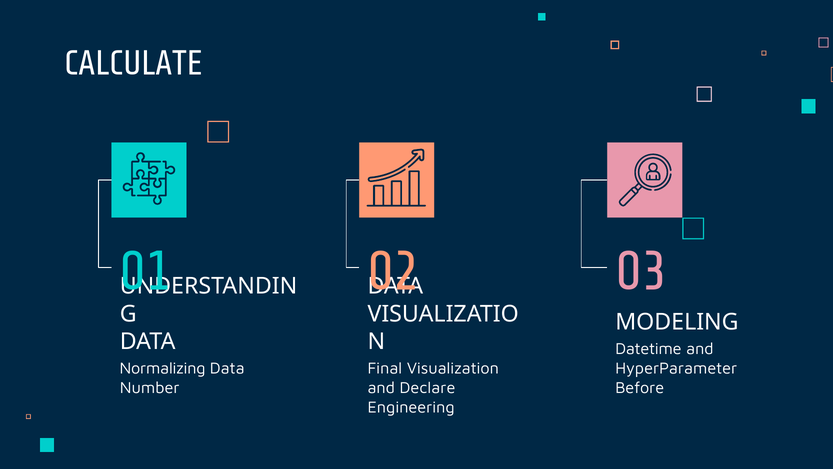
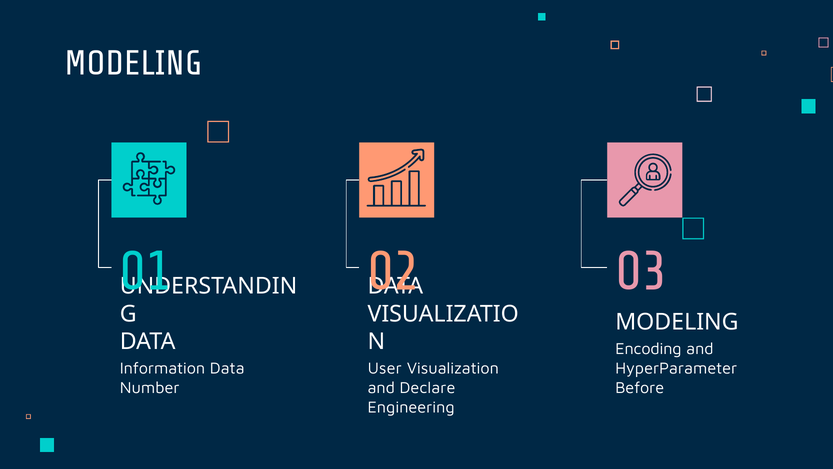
CALCULATE: CALCULATE -> MODELING (133, 63)
Datetime: Datetime -> Encoding (648, 349)
Normalizing: Normalizing -> Information (162, 368)
Final: Final -> User (385, 368)
